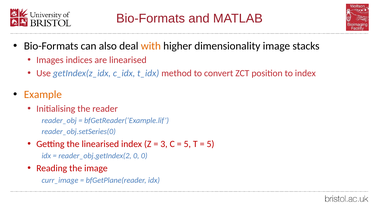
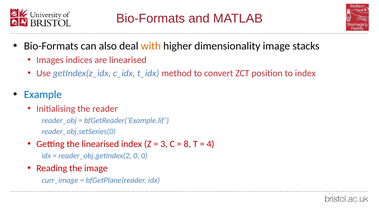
Example colour: orange -> blue (43, 95)
5: 5 -> 8 (187, 144)
5: 5 -> 4 (210, 144)
